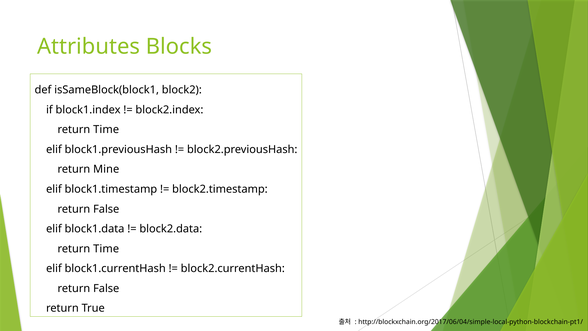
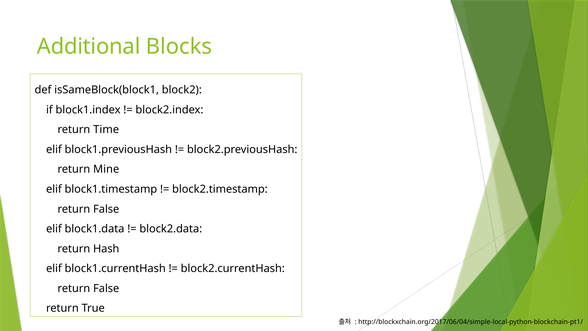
Attributes: Attributes -> Additional (89, 46)
Time: Time -> Hash (106, 249)
